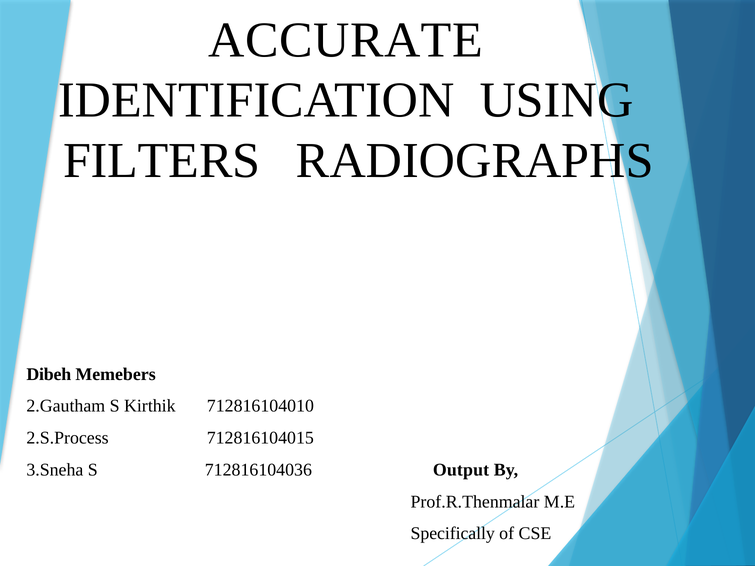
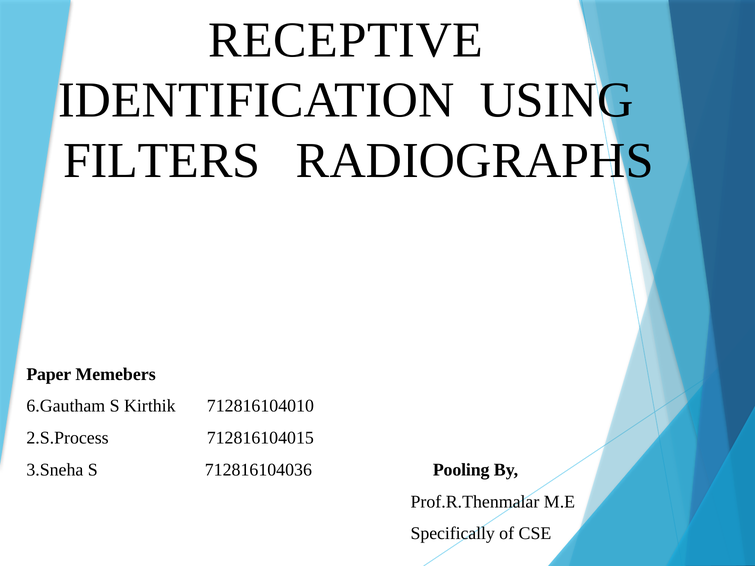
ACCURATE: ACCURATE -> RECEPTIVE (346, 40)
Dibeh: Dibeh -> Paper (49, 374)
2.Gautham: 2.Gautham -> 6.Gautham (66, 406)
Output: Output -> Pooling (461, 470)
